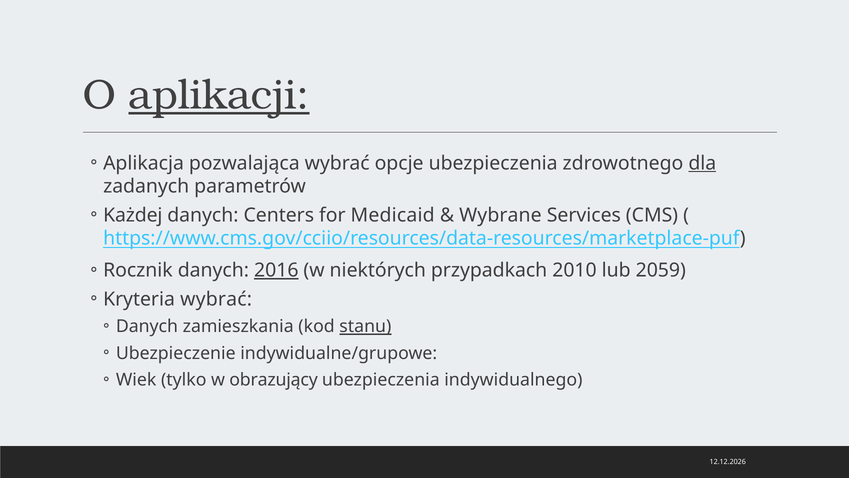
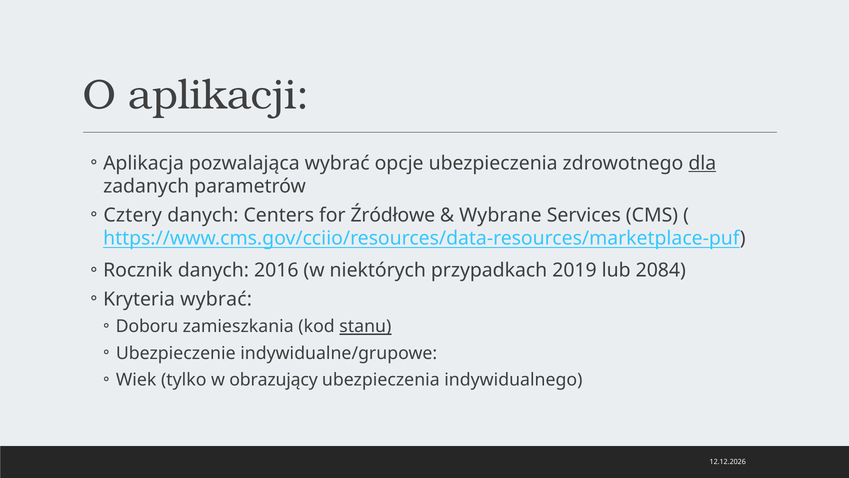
aplikacji underline: present -> none (219, 95)
Każdej: Każdej -> Cztery (133, 215)
Medicaid: Medicaid -> Źródłowe (393, 215)
2016 underline: present -> none (276, 270)
2010: 2010 -> 2019 (574, 270)
2059: 2059 -> 2084 (661, 270)
Danych: Danych -> Doboru (147, 326)
